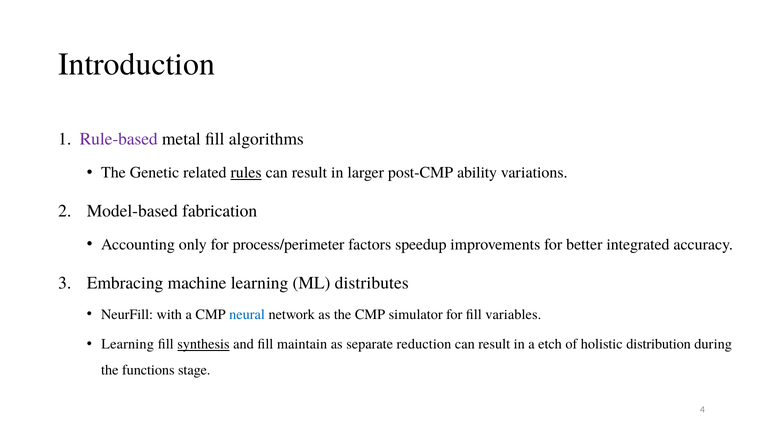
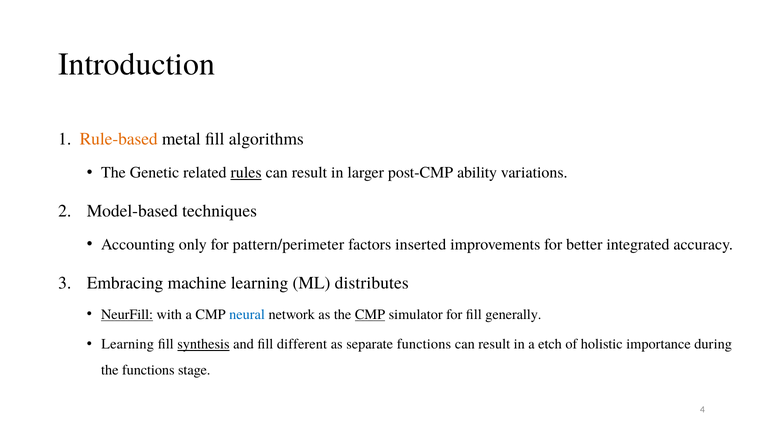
Rule-based colour: purple -> orange (119, 139)
fabrication: fabrication -> techniques (220, 211)
process/perimeter: process/perimeter -> pattern/perimeter (288, 245)
speedup: speedup -> inserted (421, 245)
NeurFill underline: none -> present (127, 315)
CMP underline: none -> present (370, 315)
variables: variables -> generally (513, 315)
maintain: maintain -> different (302, 344)
separate reduction: reduction -> functions (424, 344)
distribution: distribution -> importance (659, 344)
